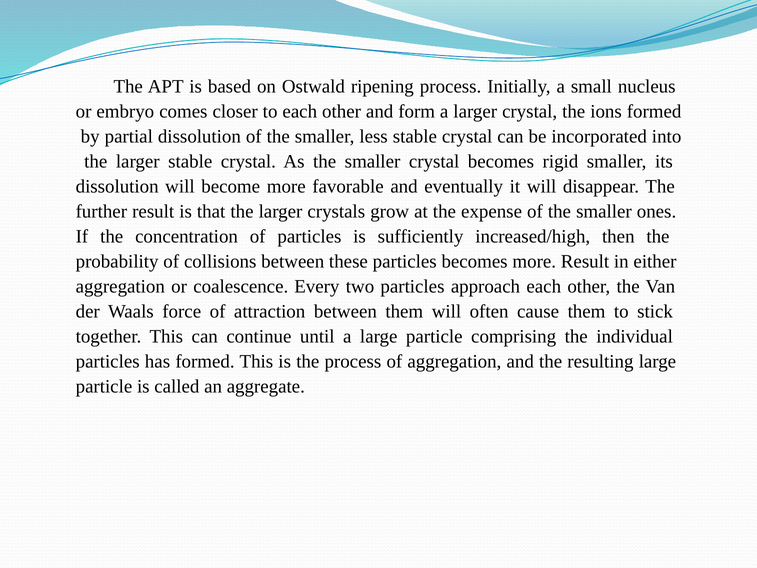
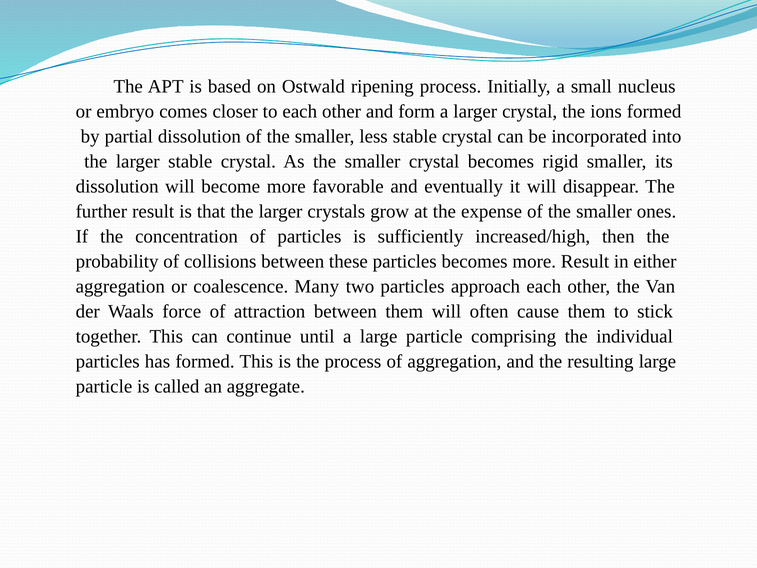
Every: Every -> Many (317, 286)
